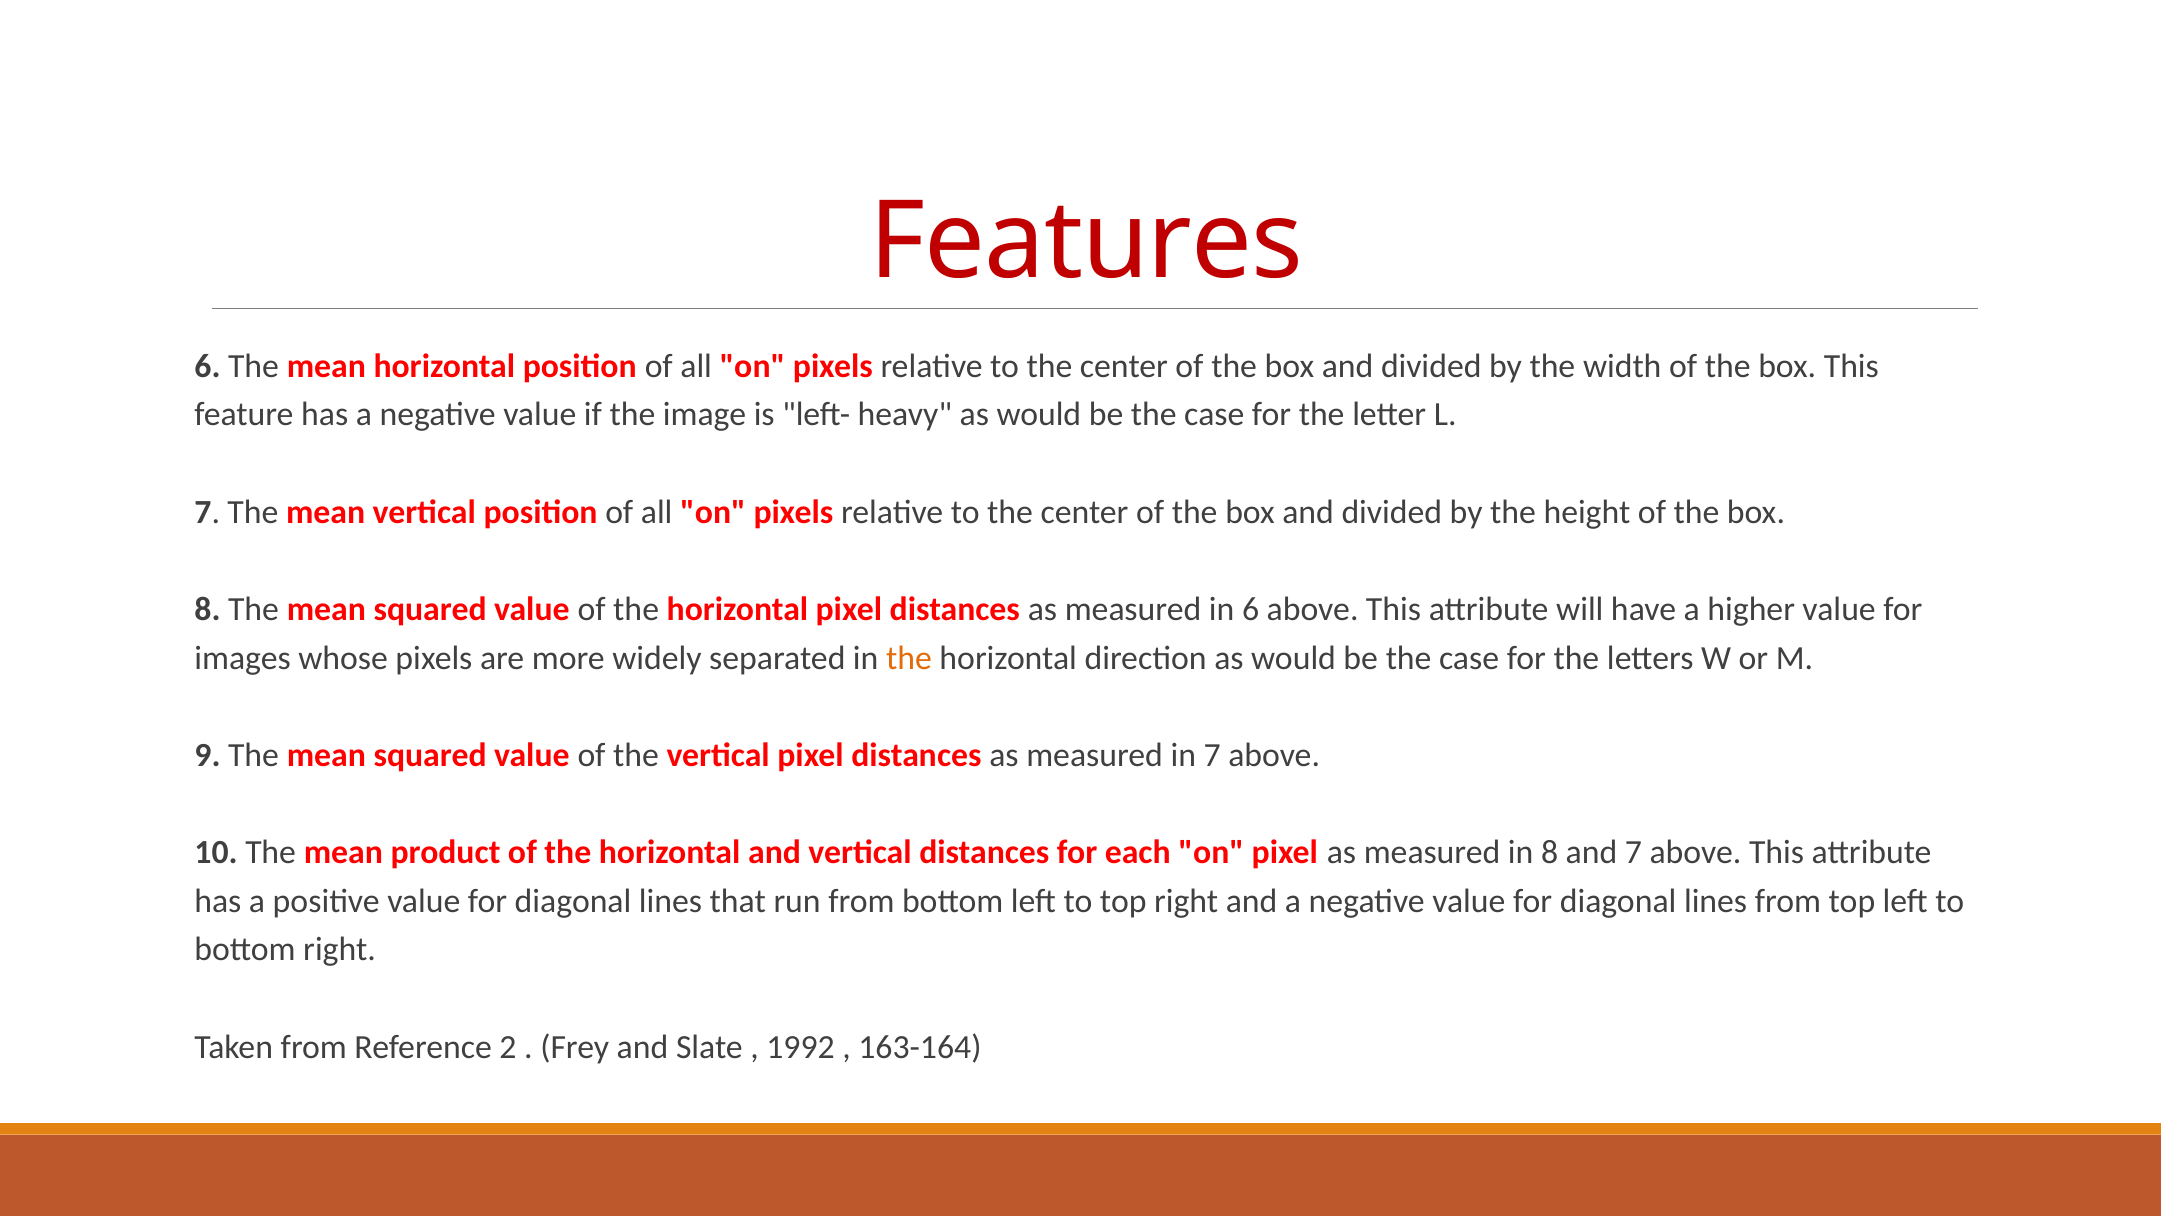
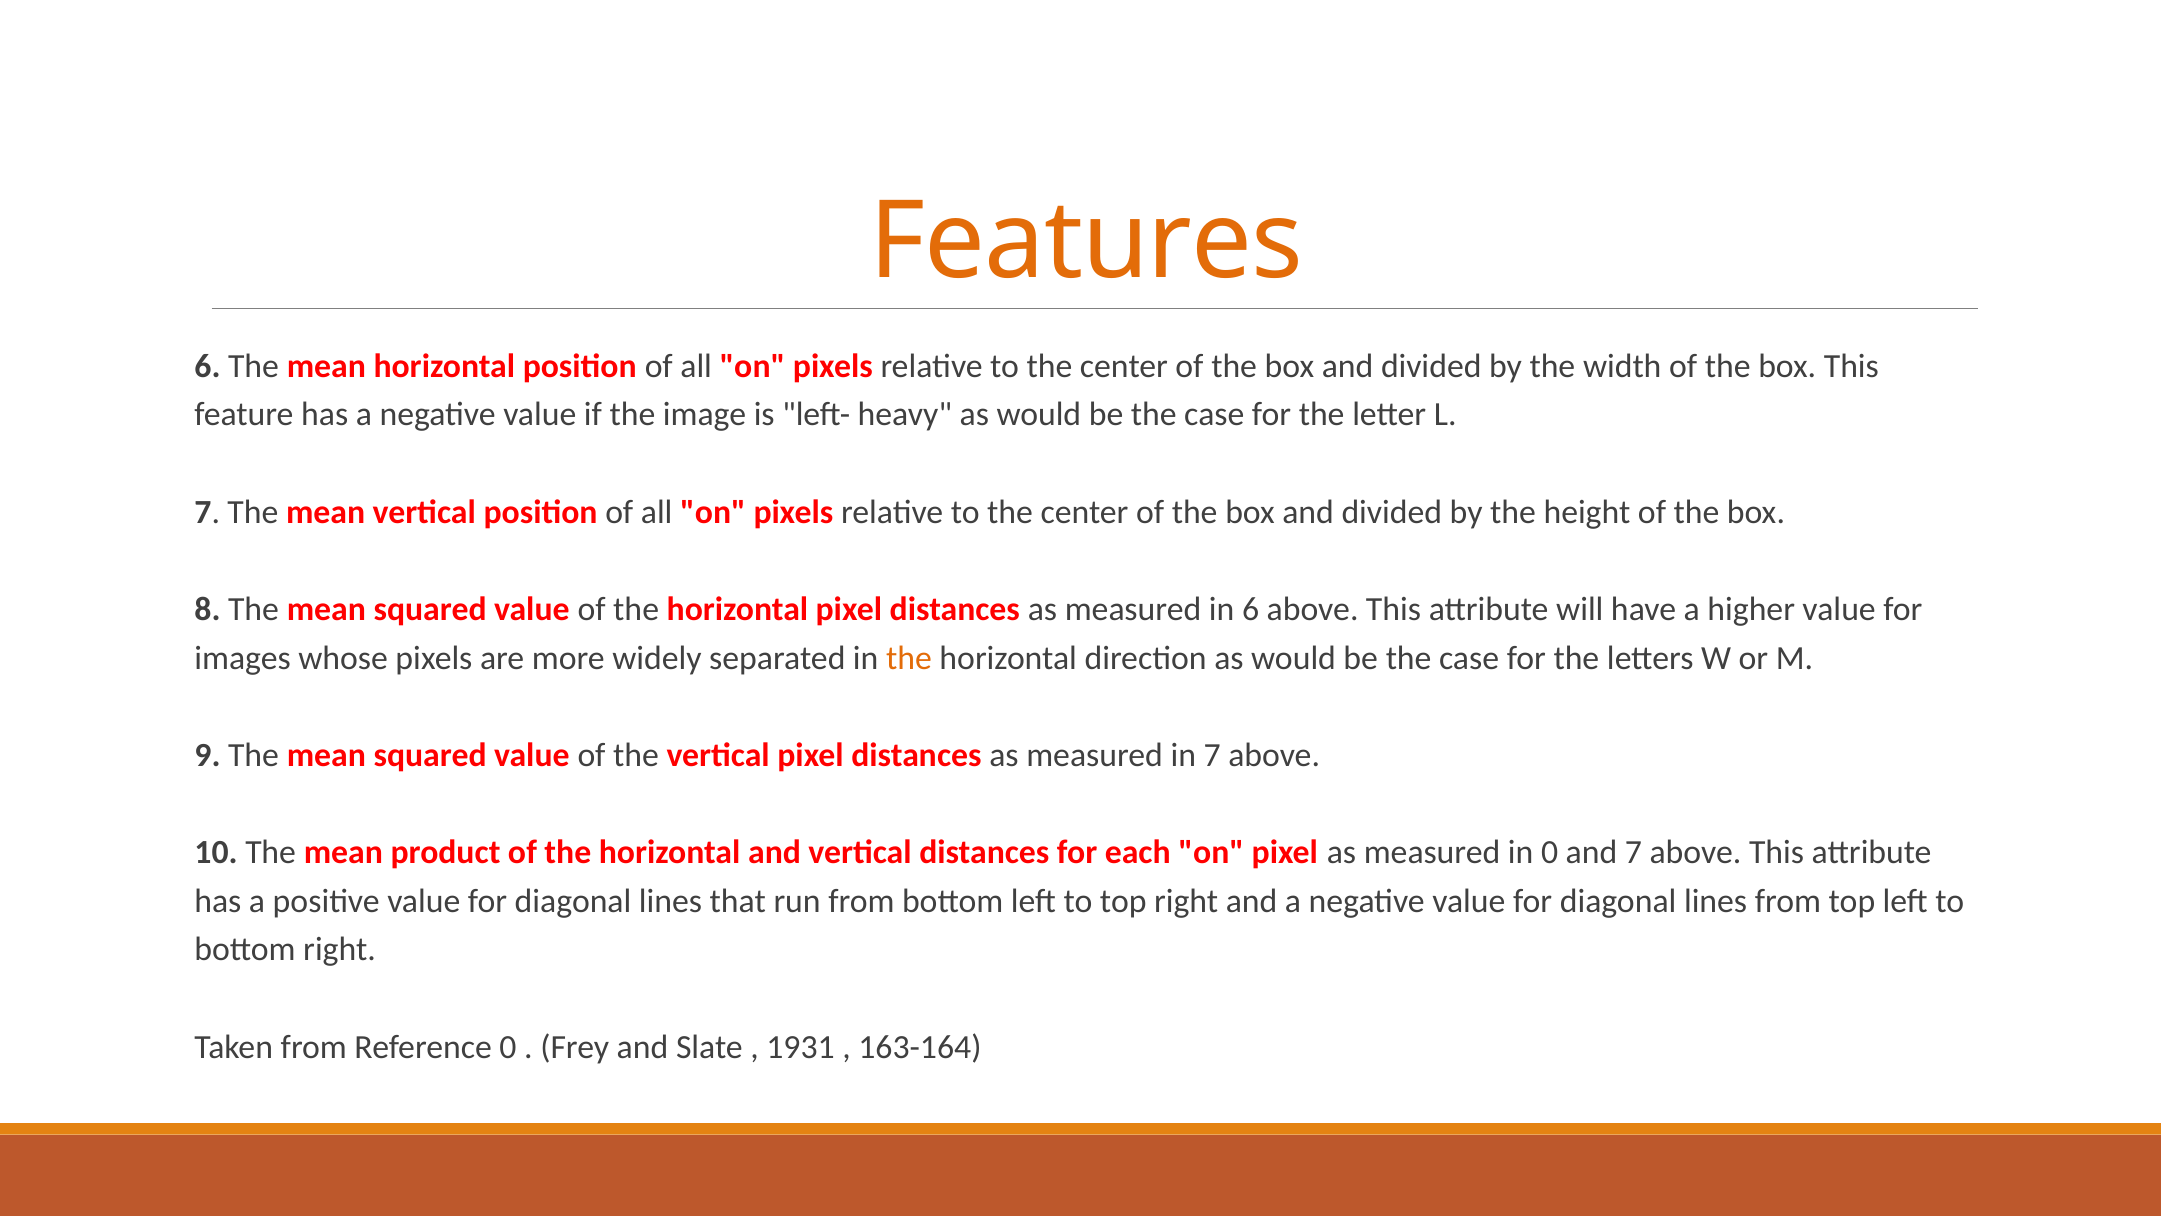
Features colour: red -> orange (1086, 242)
in 8: 8 -> 0 (1550, 852)
Reference 2: 2 -> 0 (508, 1047)
1992: 1992 -> 1931 (801, 1047)
